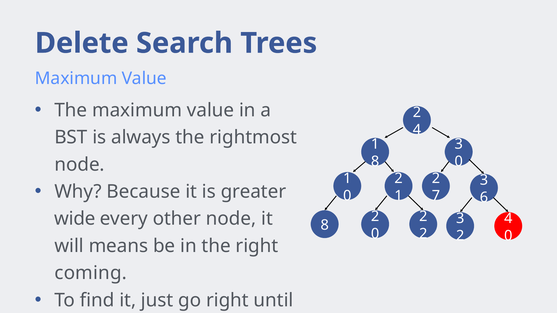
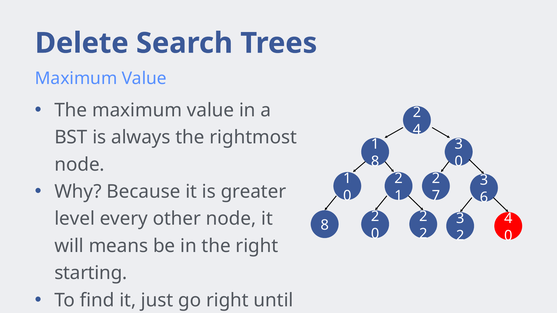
wide: wide -> level (75, 219)
coming: coming -> starting (91, 273)
